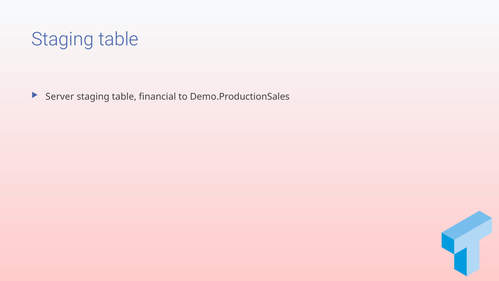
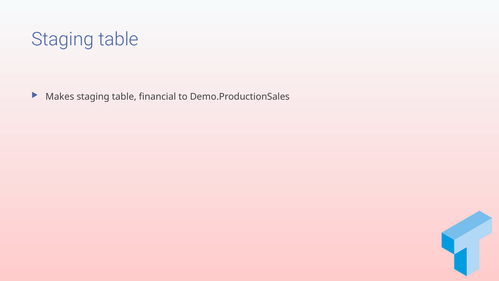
Server: Server -> Makes (60, 97)
